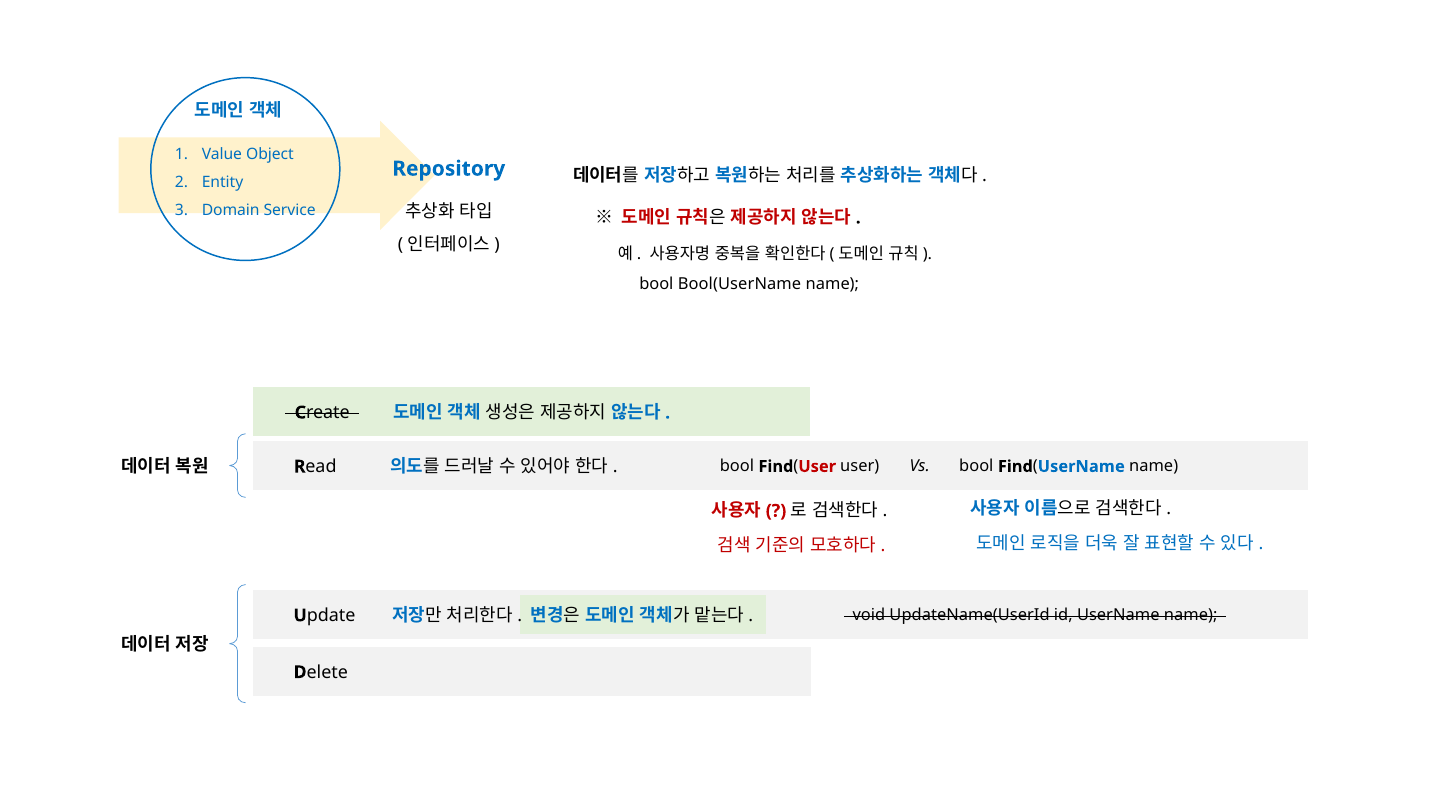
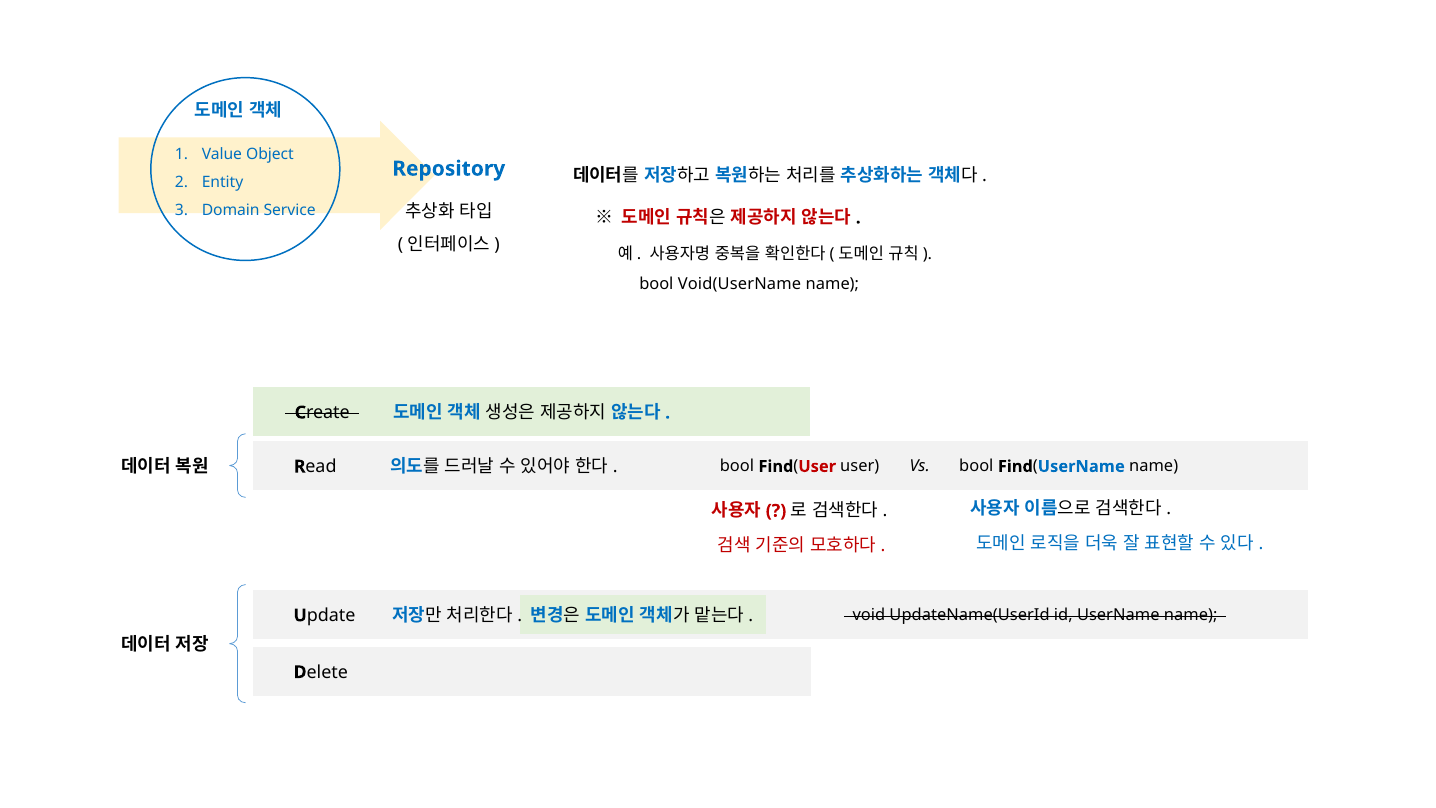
Bool(UserName: Bool(UserName -> Void(UserName (739, 284)
